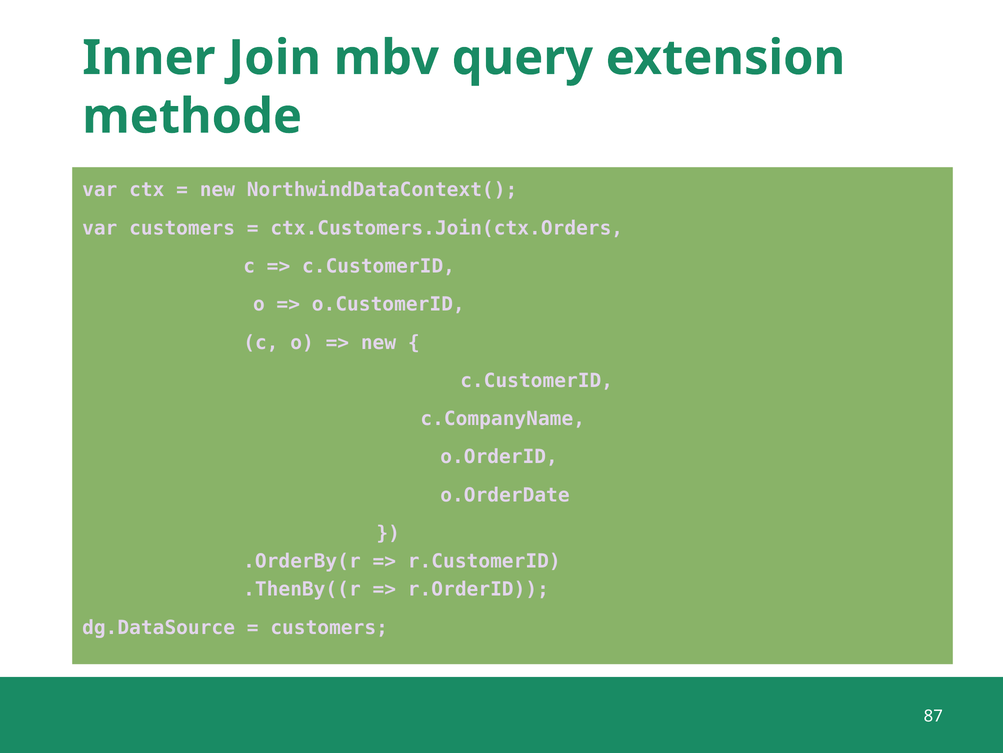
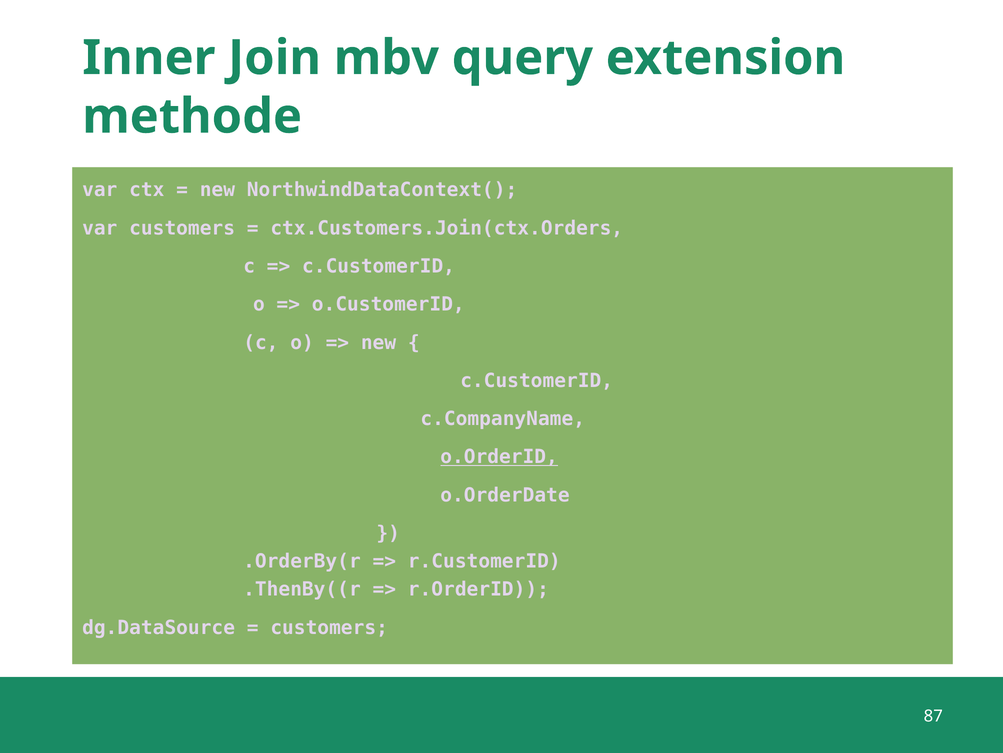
o.OrderID underline: none -> present (499, 457)
